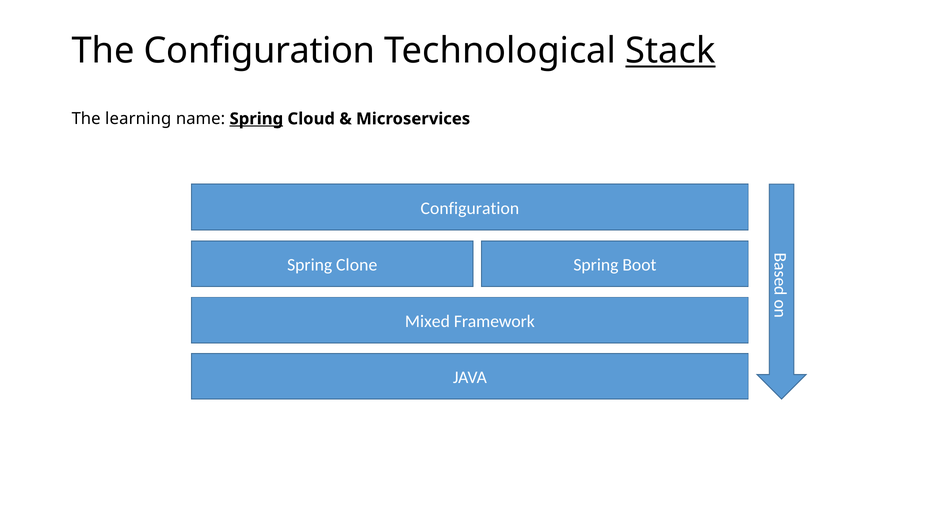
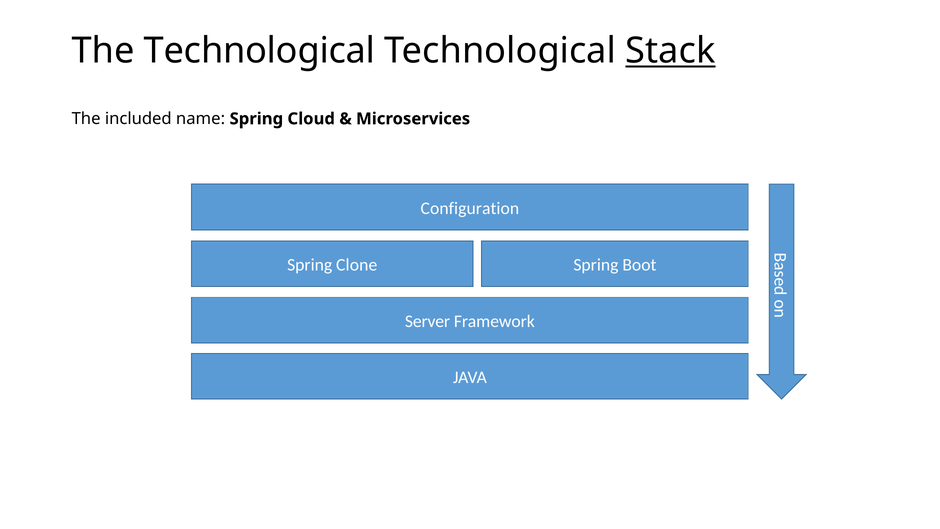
The Configuration: Configuration -> Technological (260, 51)
learning: learning -> included (138, 119)
Spring underline: present -> none (256, 119)
Mixed: Mixed -> Server (428, 321)
